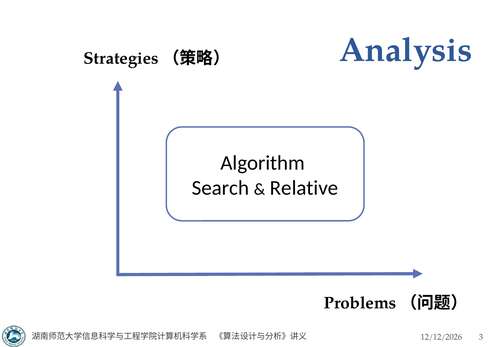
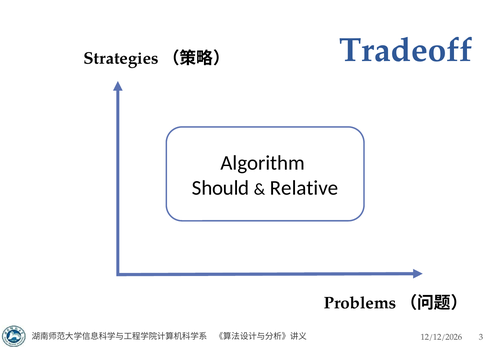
Analysis: Analysis -> Tradeoff (406, 50)
Search: Search -> Should (221, 188)
